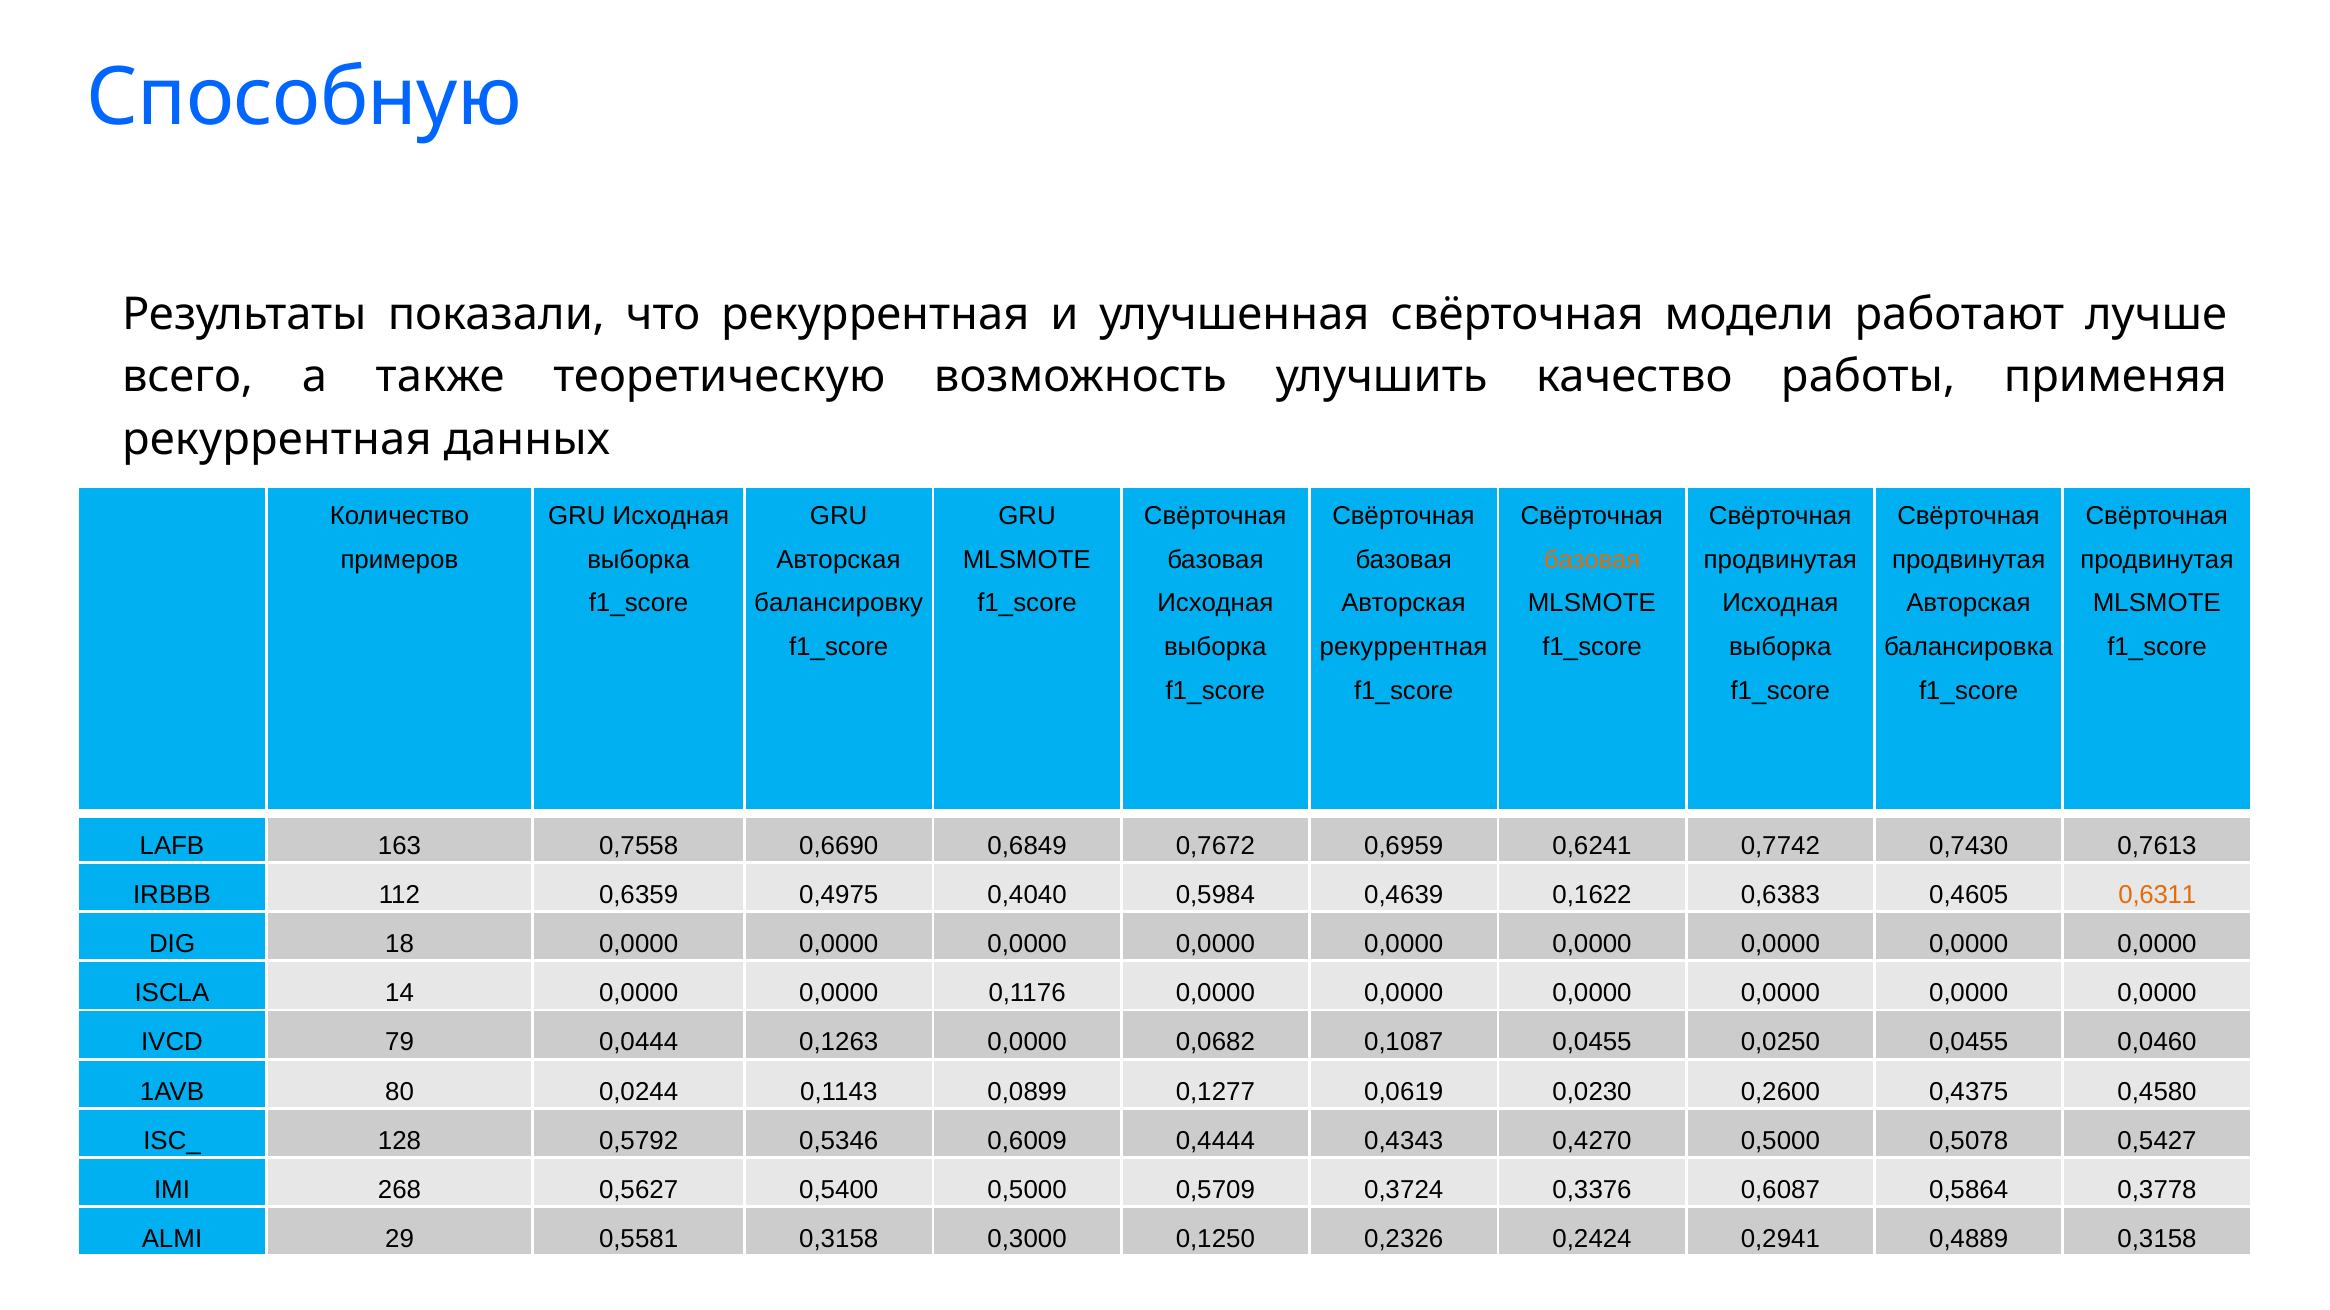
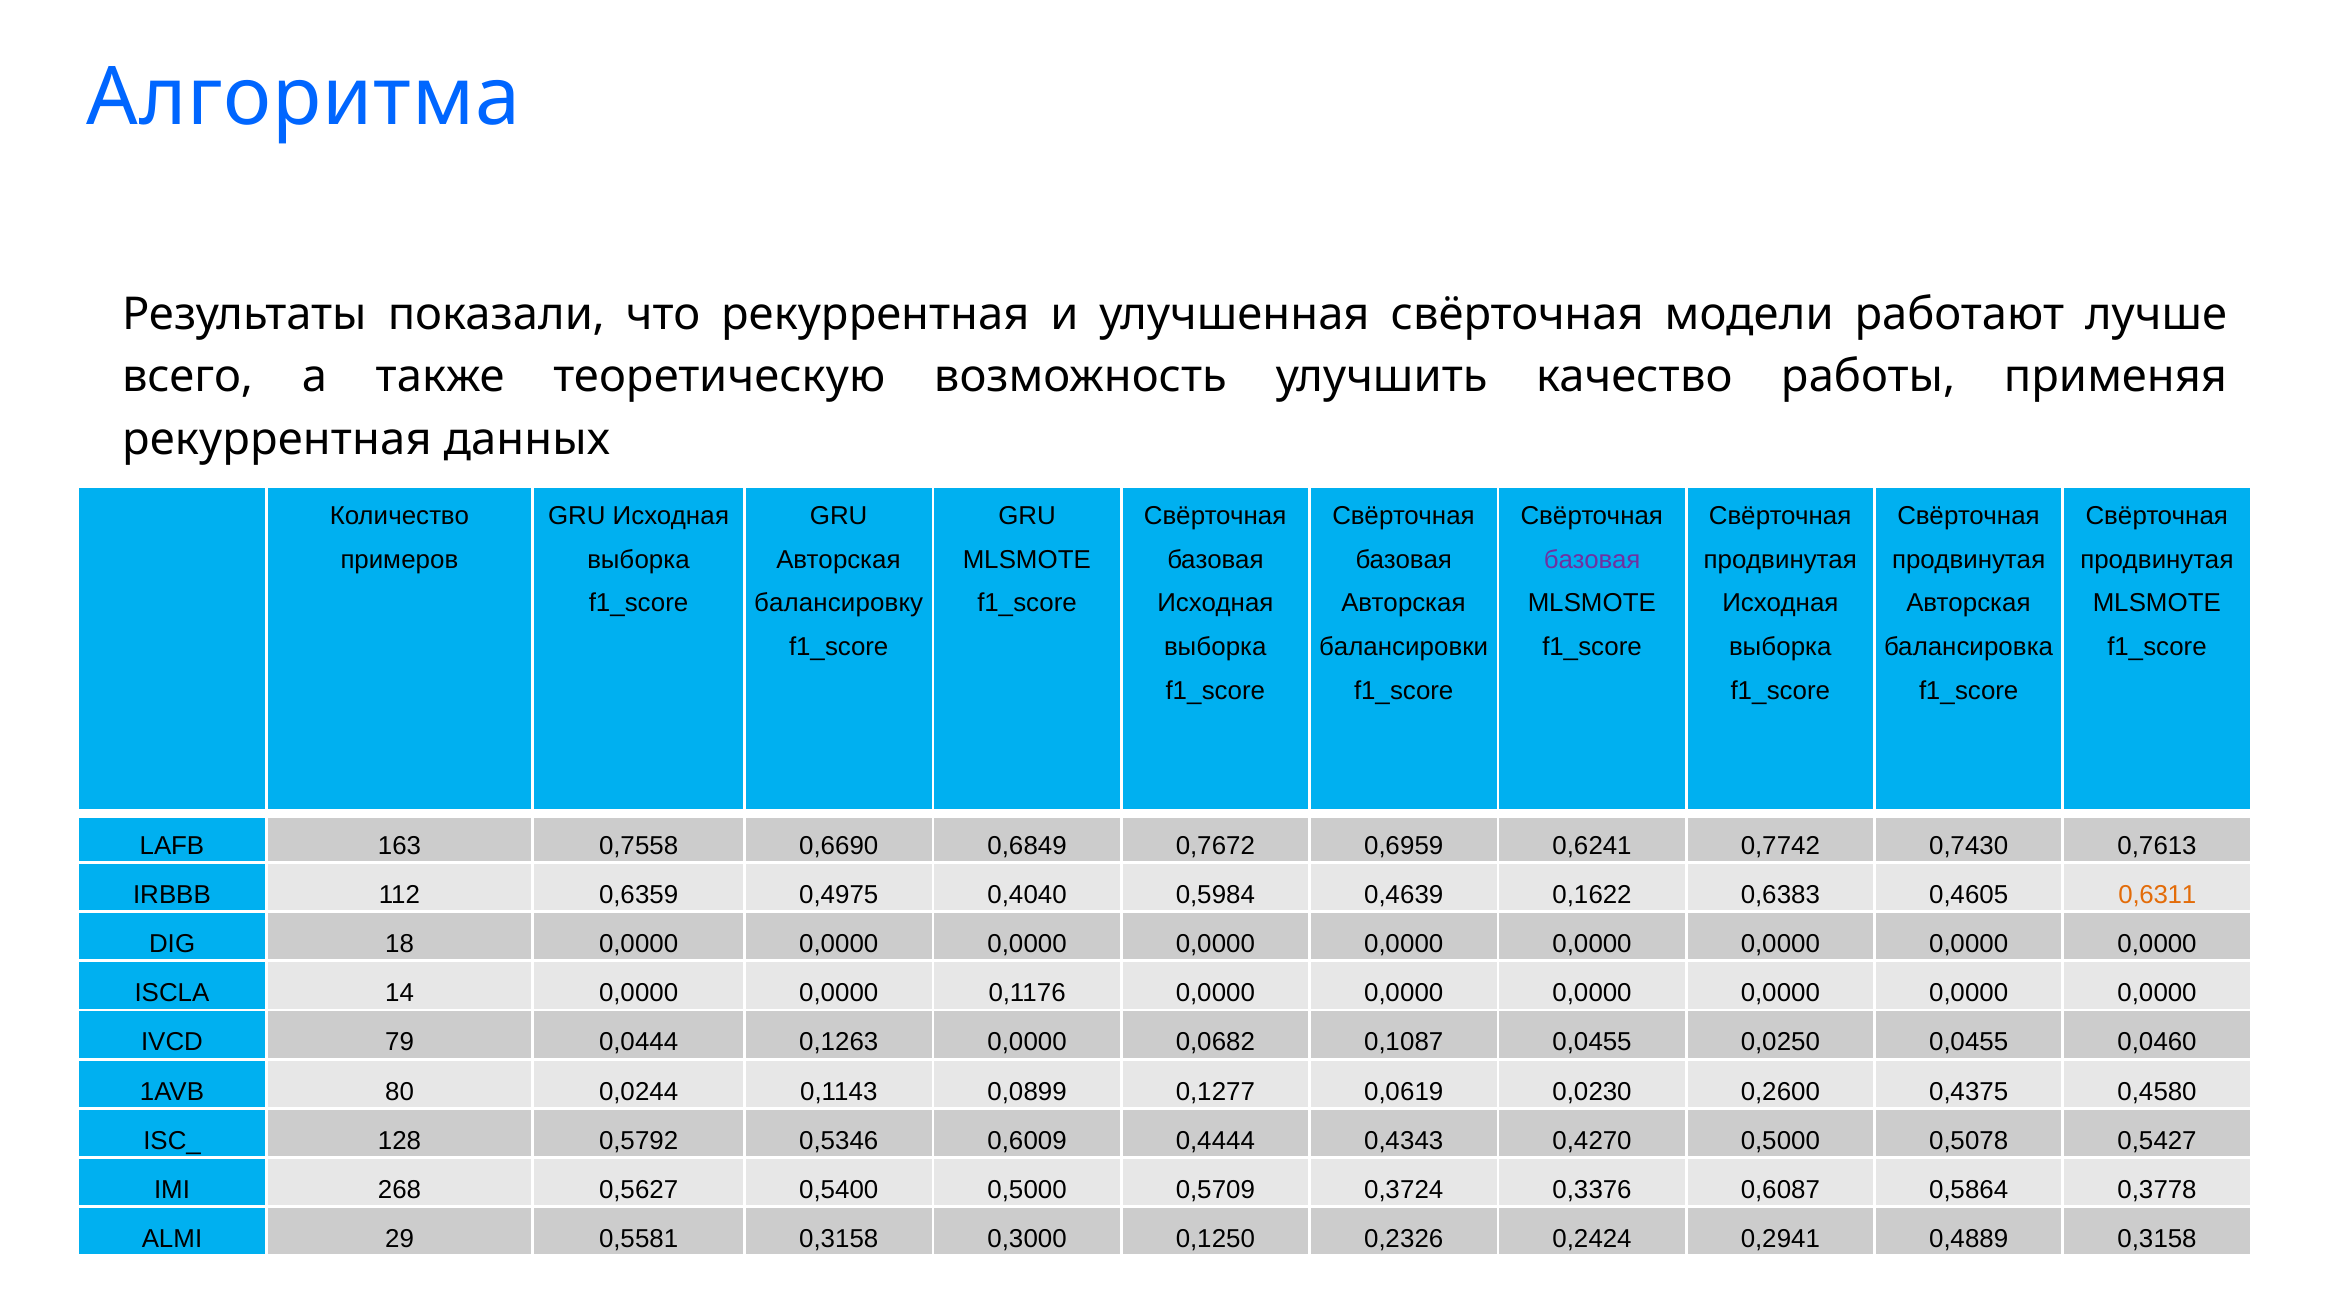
Способную: Способную -> Алгоритма (304, 98)
базовая colour: orange -> purple (1592, 560)
рекуррентная: рекуррентная -> балансировки (1404, 647)
